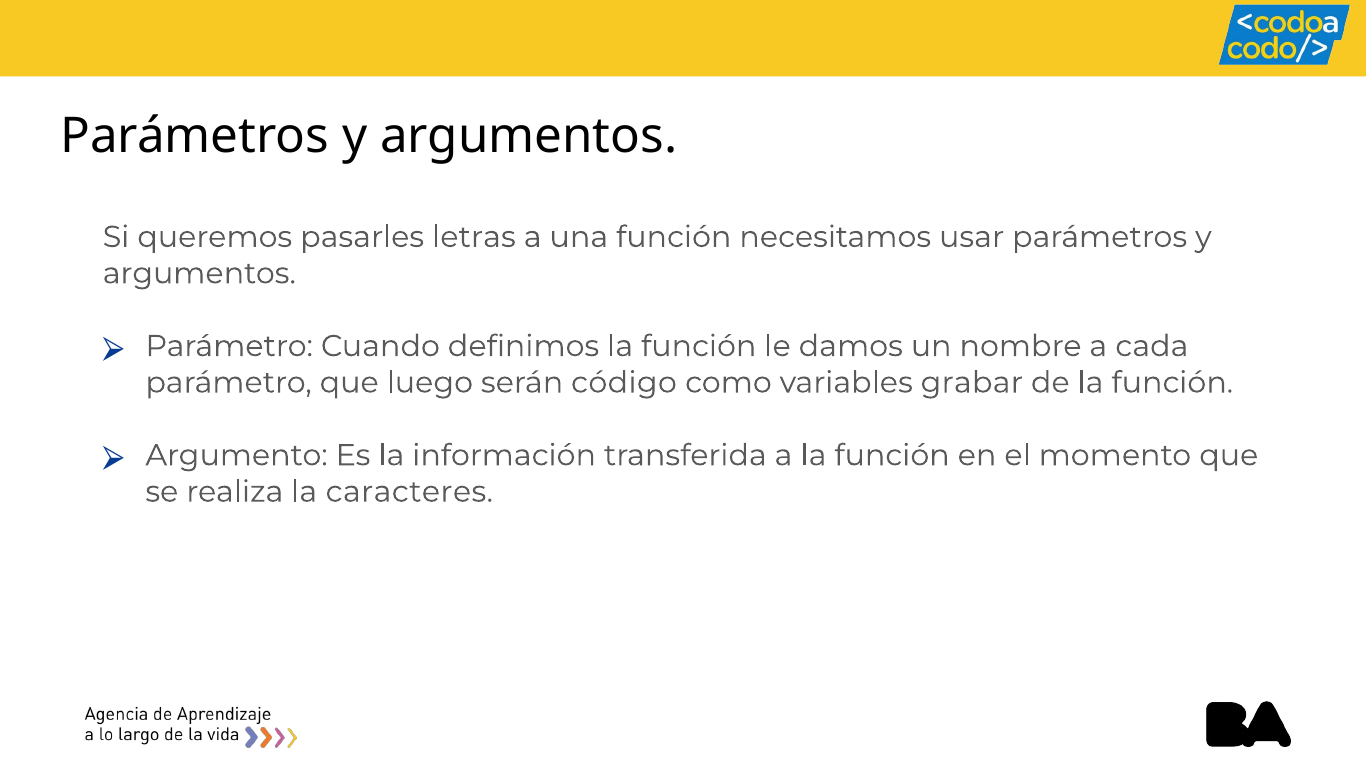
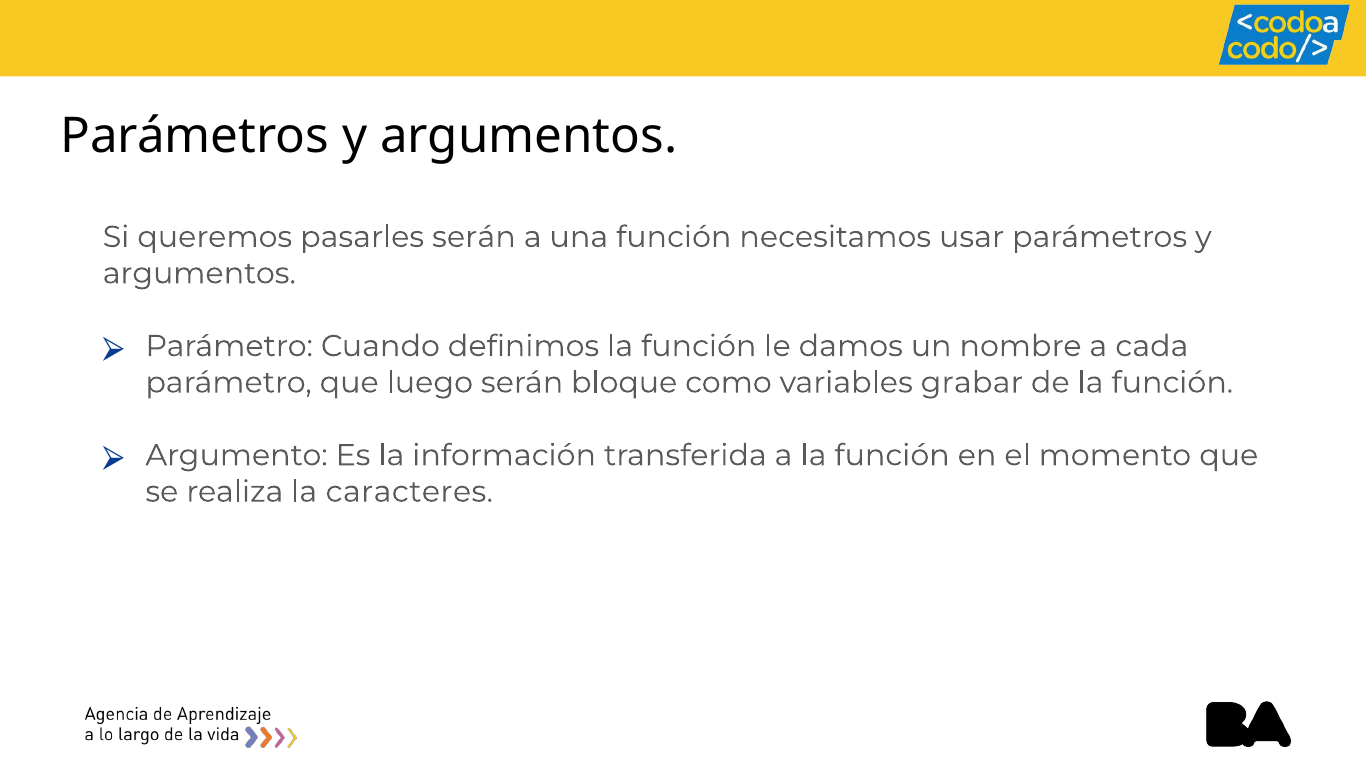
pasarles letras: letras -> serán (474, 237)
código: código -> bloque (624, 383)
